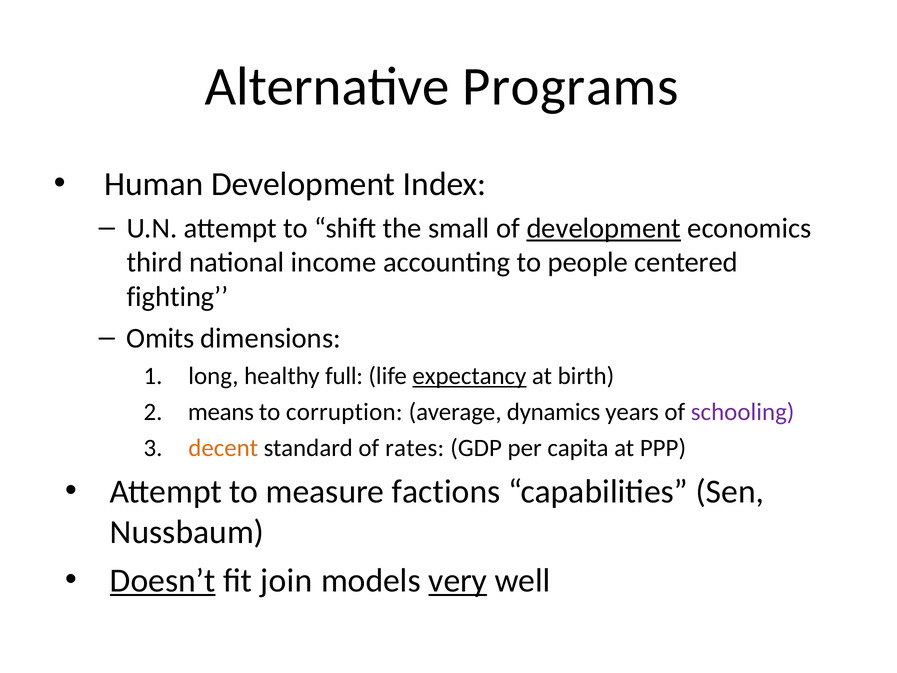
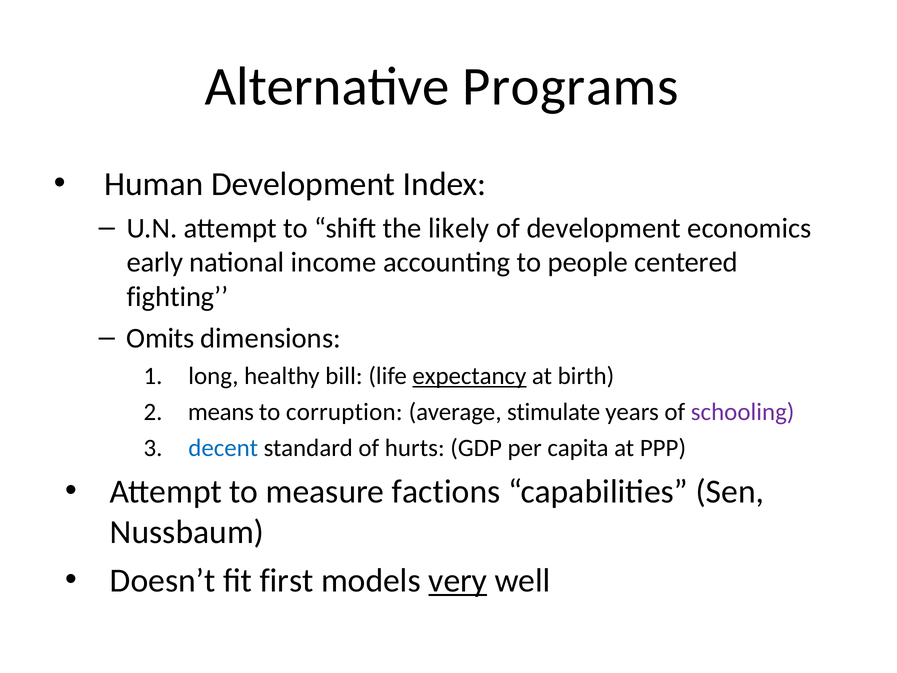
small: small -> likely (459, 228)
development underline: present -> none (604, 228)
third: third -> early (155, 262)
full: full -> bill (344, 376)
dynamics: dynamics -> stimulate (554, 412)
decent colour: orange -> blue (223, 448)
rates: rates -> hurts (415, 448)
Doesn’t underline: present -> none (163, 580)
join: join -> first (287, 580)
